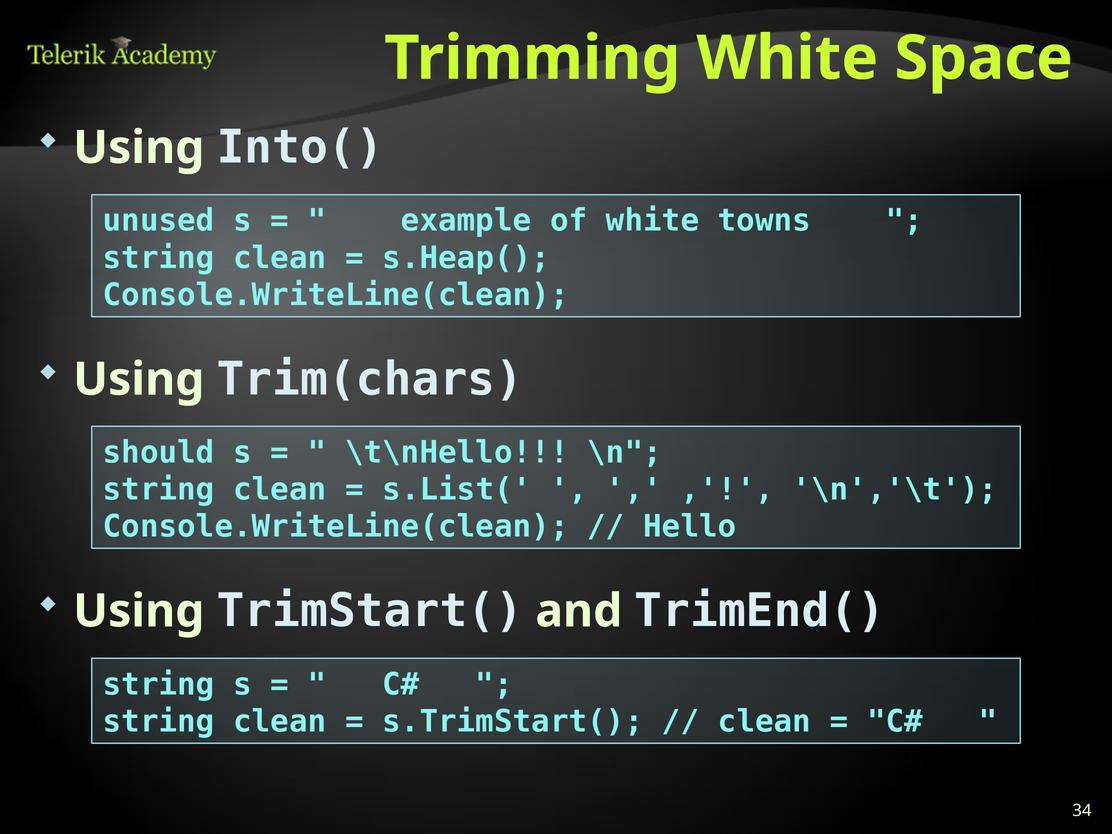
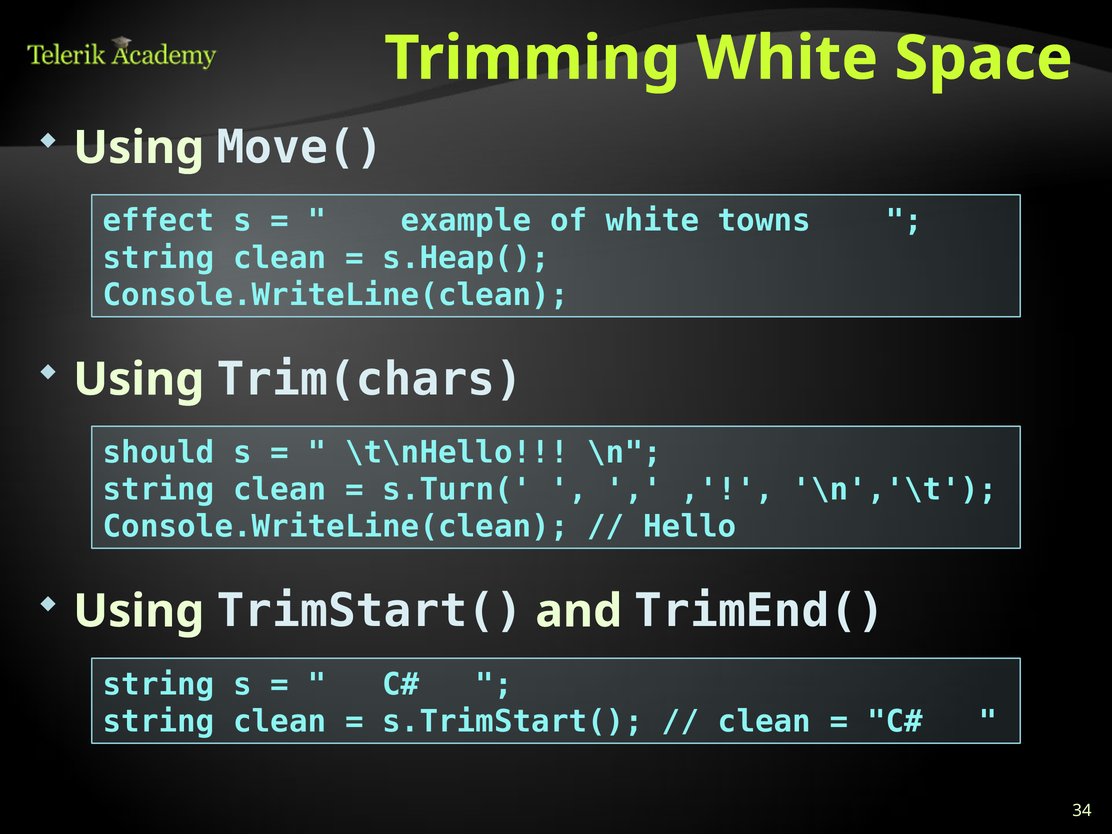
Into(: Into( -> Move( (300, 148)
unused: unused -> effect (159, 221)
s.List(: s.List( -> s.Turn( (457, 490)
